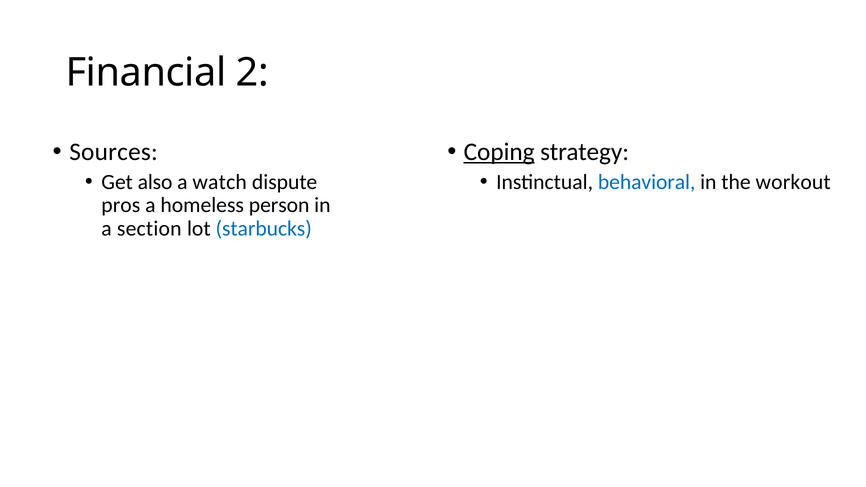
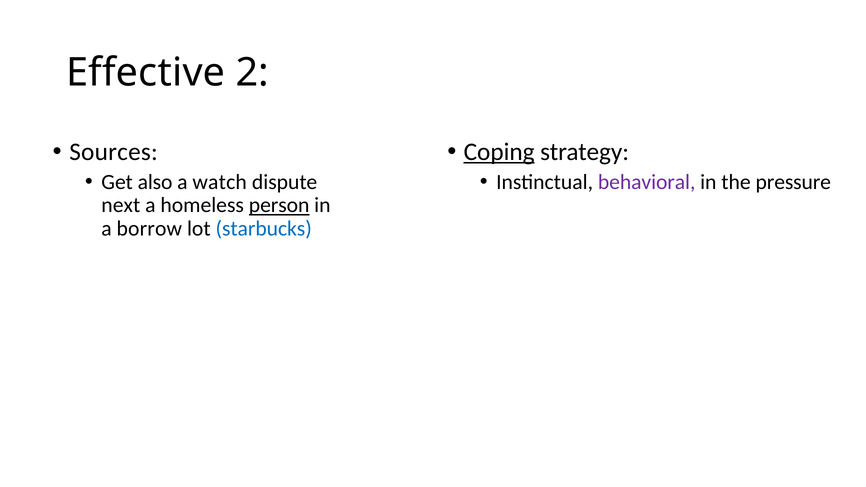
Financial: Financial -> Effective (146, 73)
behavioral colour: blue -> purple (647, 182)
workout: workout -> pressure (793, 182)
pros: pros -> next (121, 205)
person underline: none -> present (279, 205)
section: section -> borrow (149, 229)
